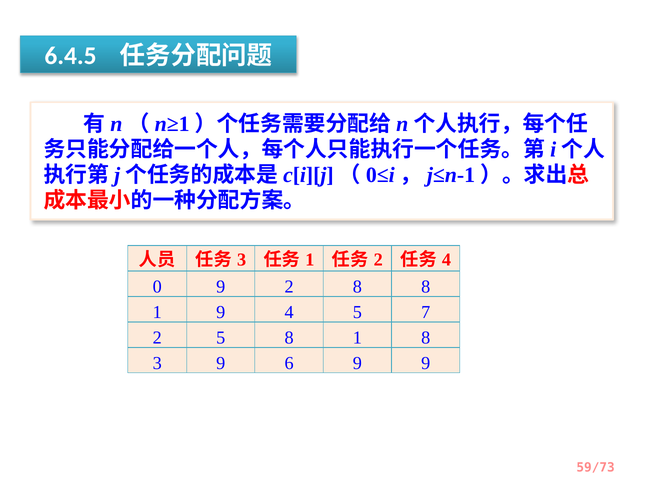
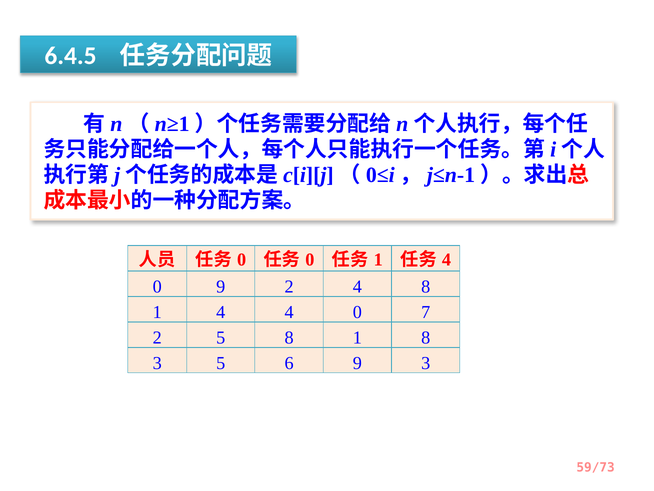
3: 3 -> 0 (242, 259)
1: 1 -> 0 (310, 259)
2: 2 -> 1 (378, 259)
2 8: 8 -> 4 (357, 286)
1 9: 9 -> 4 (221, 312)
5: 5 -> 0 (357, 312)
3 9: 9 -> 5 (221, 363)
9 9: 9 -> 3 (426, 363)
